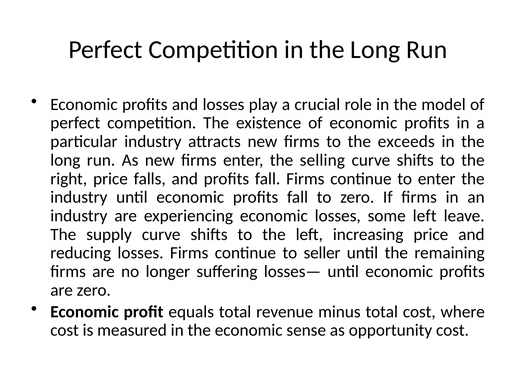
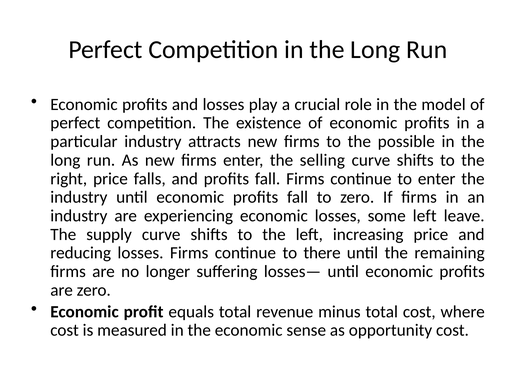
exceeds: exceeds -> possible (406, 142)
seller: seller -> there (322, 253)
